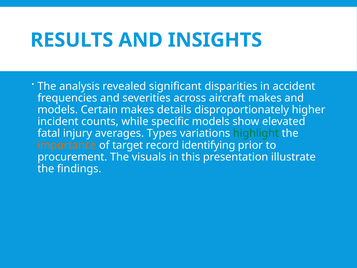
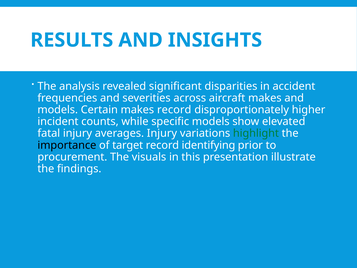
makes details: details -> record (174, 110)
averages Types: Types -> Injury (162, 133)
importance colour: orange -> black (67, 145)
